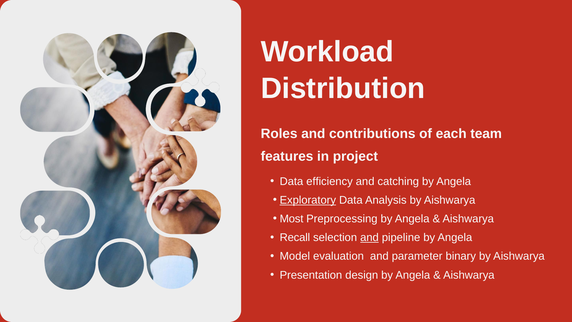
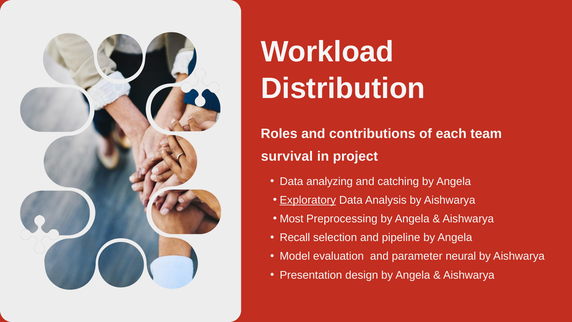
features: features -> survival (287, 156)
efficiency: efficiency -> analyzing (330, 181)
and underline: present -> none (369, 237)
binary: binary -> neural (461, 256)
